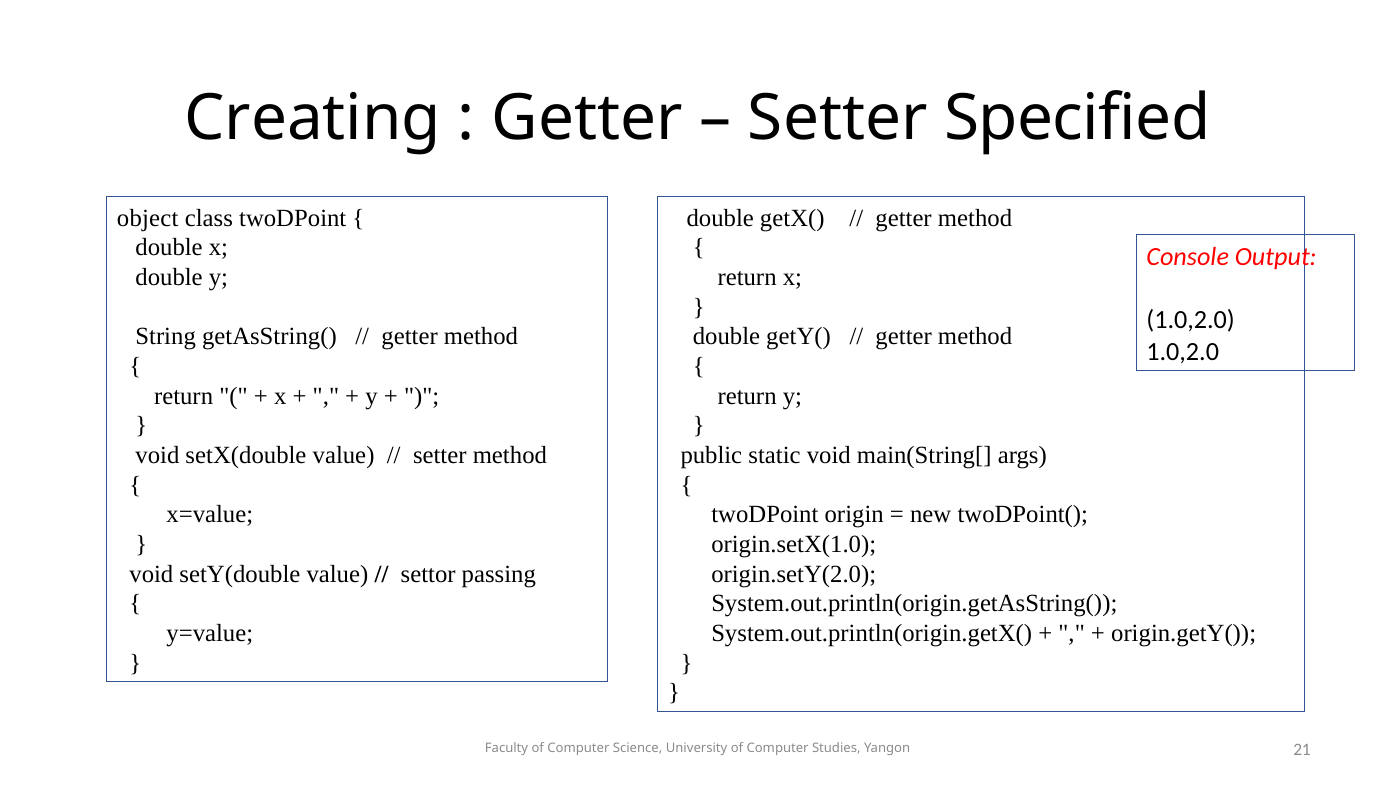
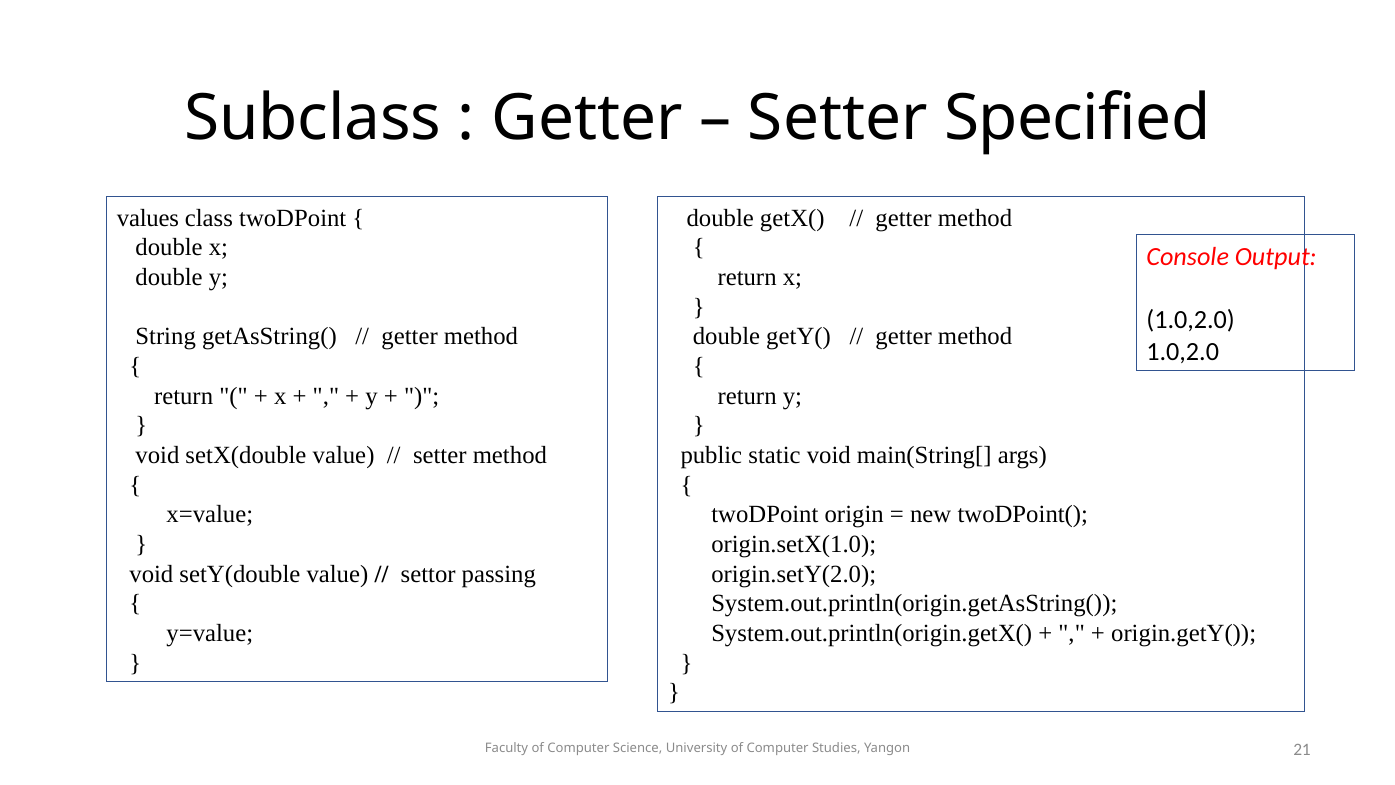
Creating: Creating -> Subclass (313, 119)
object: object -> values (148, 218)
